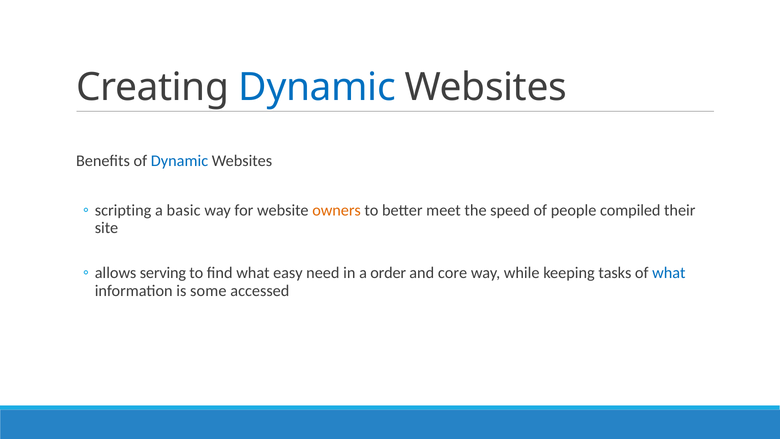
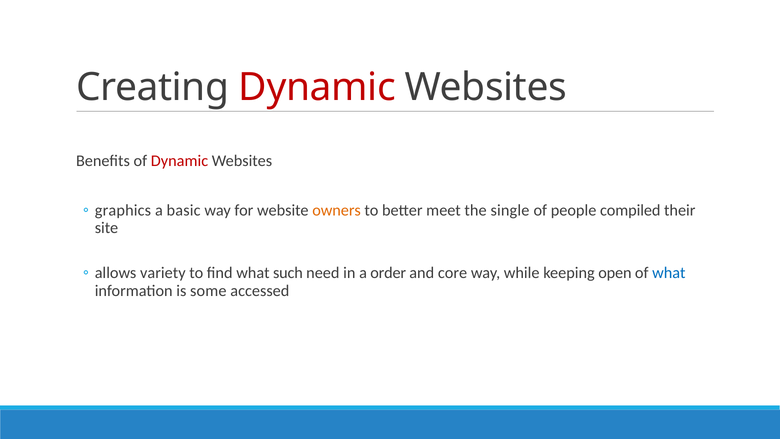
Dynamic colour: blue -> red (317, 87)
Dynamic colour: blue -> red (179, 161)
scripting: scripting -> graphics (123, 210)
speed: speed -> single (510, 210)
serving: serving -> variety (163, 273)
easy: easy -> such (288, 273)
tasks: tasks -> open (615, 273)
